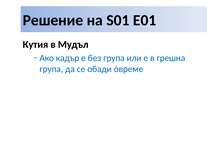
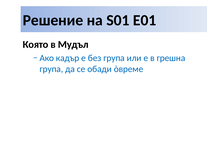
Кутия: Кутия -> Която (36, 44)
